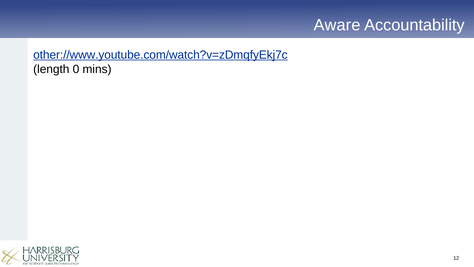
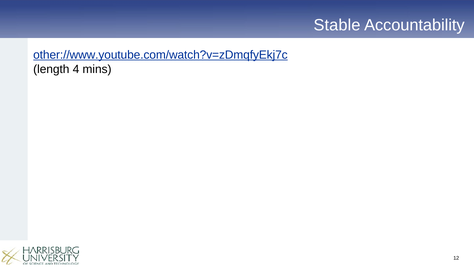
Aware: Aware -> Stable (337, 25)
0: 0 -> 4 (76, 69)
